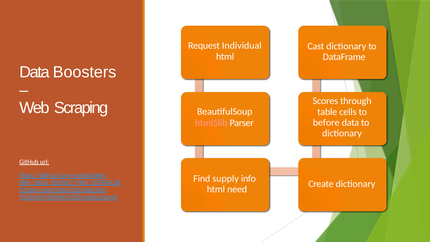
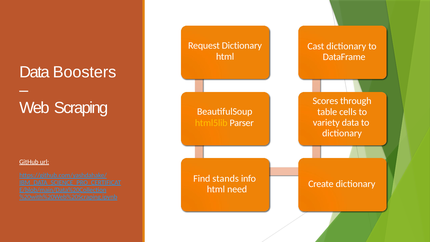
Request Individual: Individual -> Dictionary (242, 45)
before: before -> variety (326, 122)
html5lib colour: pink -> yellow (211, 123)
supply: supply -> stands (226, 178)
